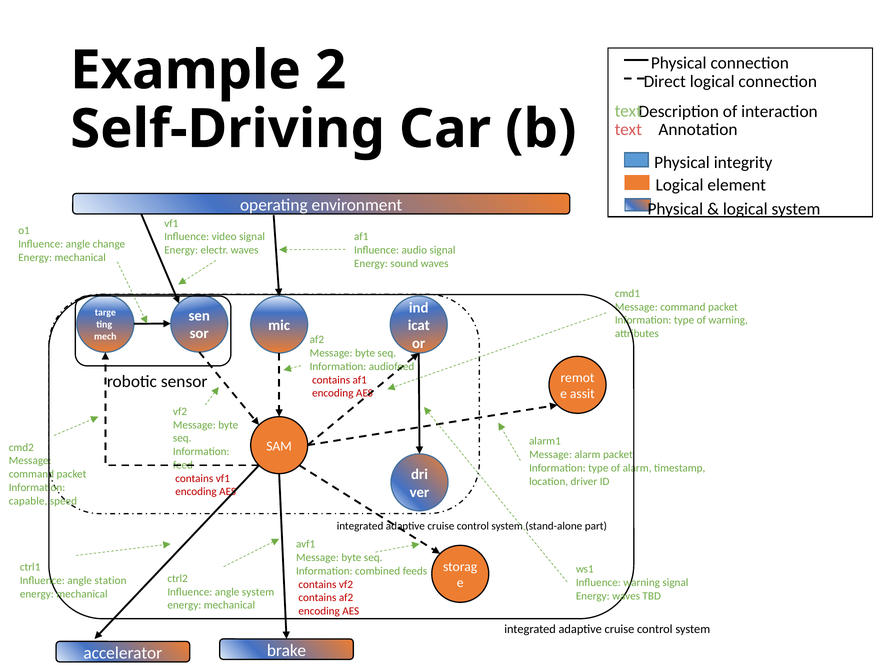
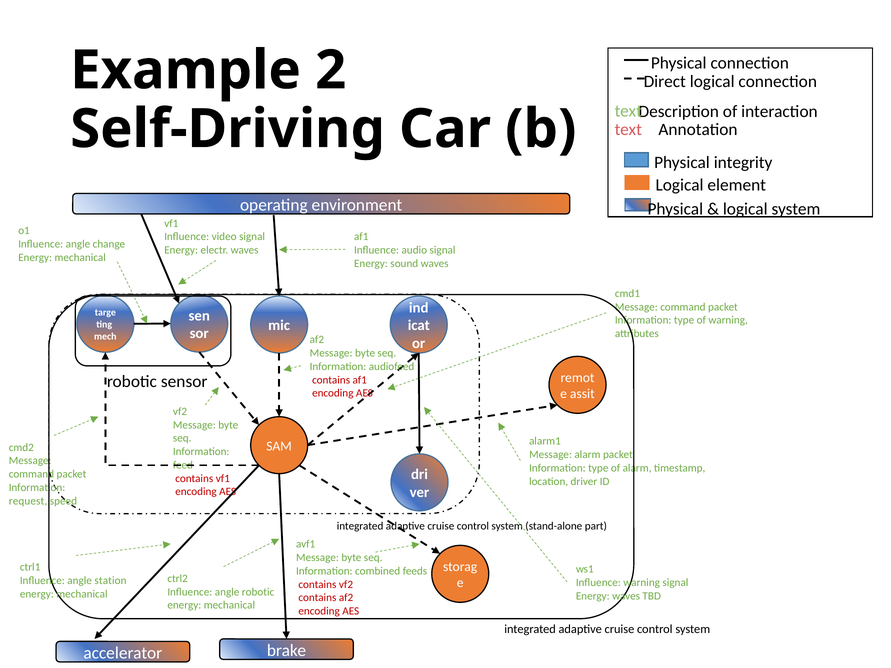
capable: capable -> request (28, 501)
angle system: system -> robotic (258, 592)
